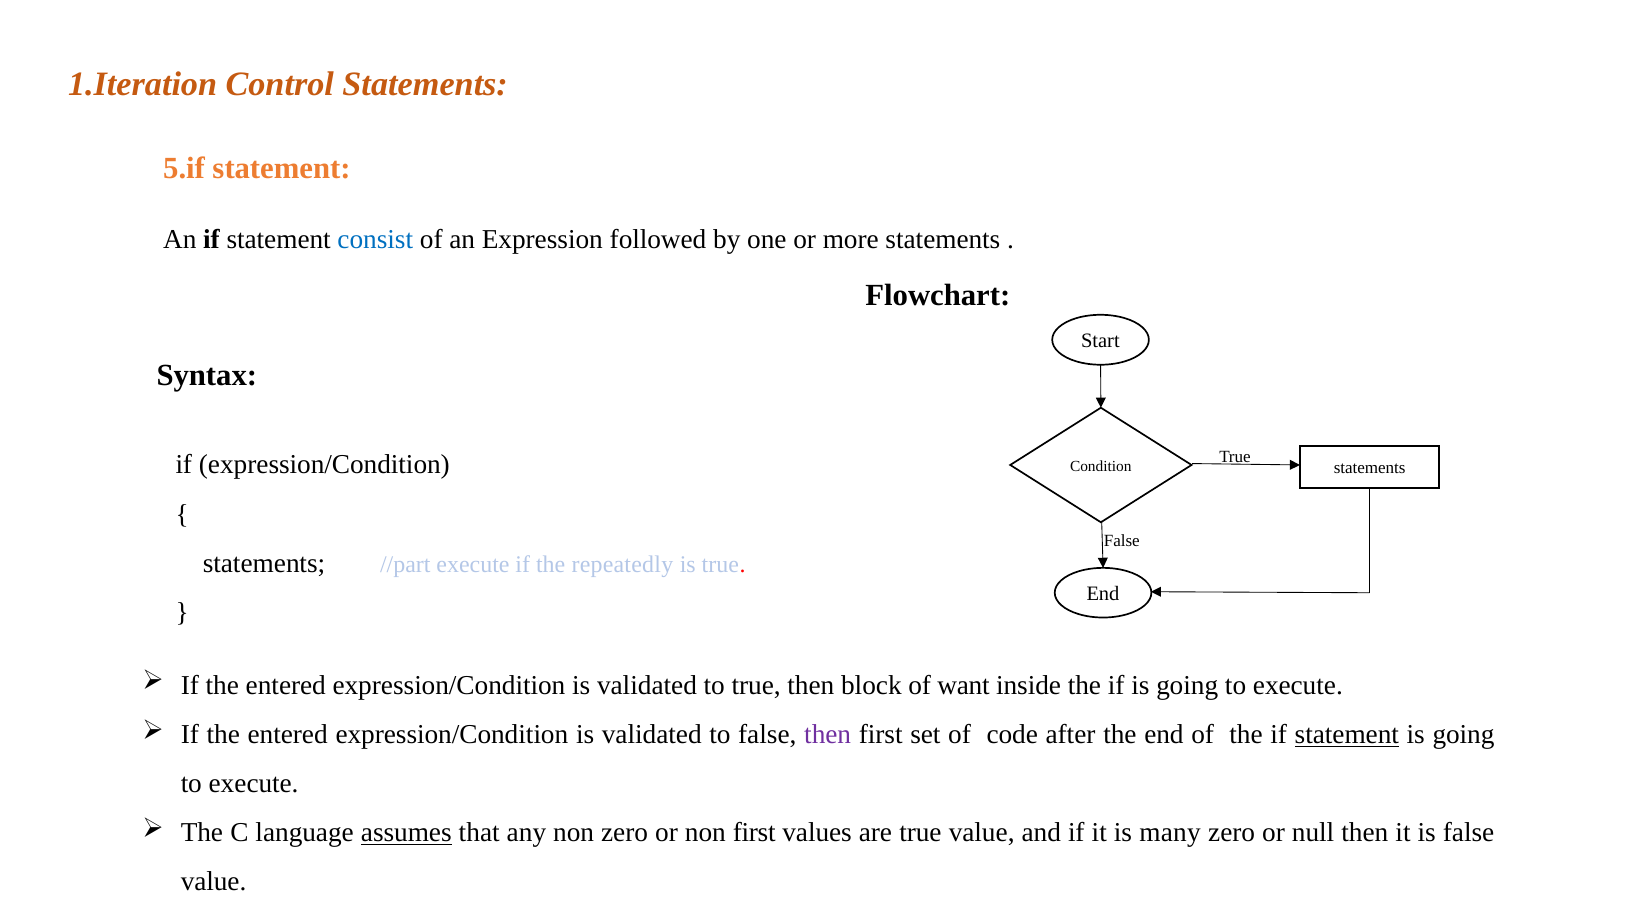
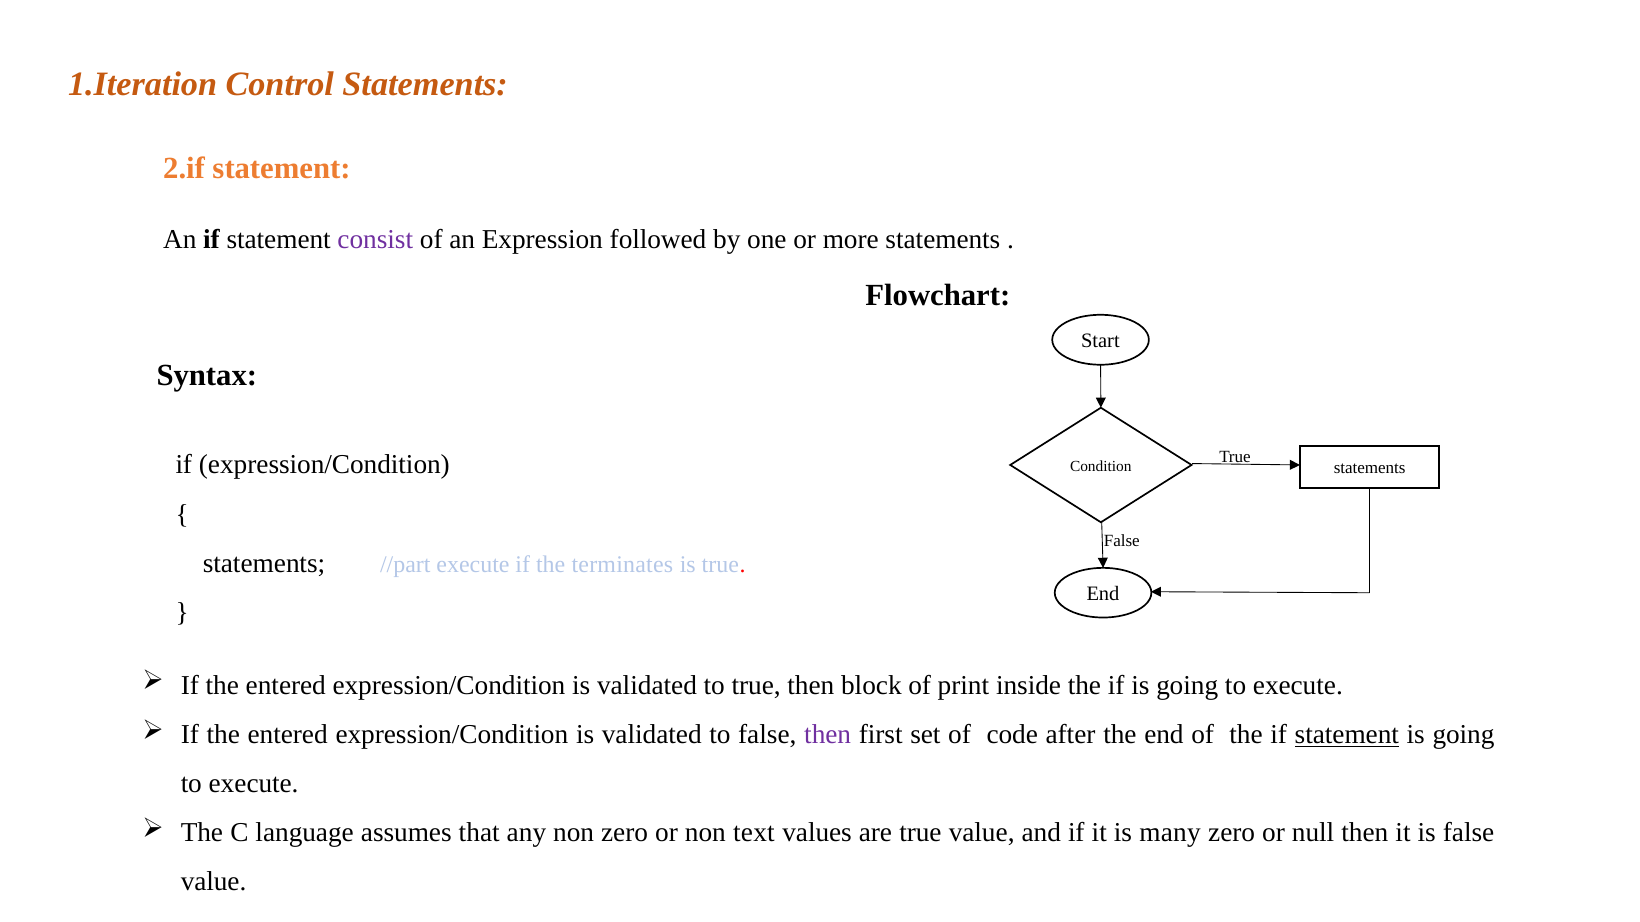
5.if: 5.if -> 2.if (184, 168)
consist colour: blue -> purple (375, 240)
repeatedly: repeatedly -> terminates (622, 565)
want: want -> print (963, 686)
assumes underline: present -> none (406, 833)
non first: first -> text (754, 833)
